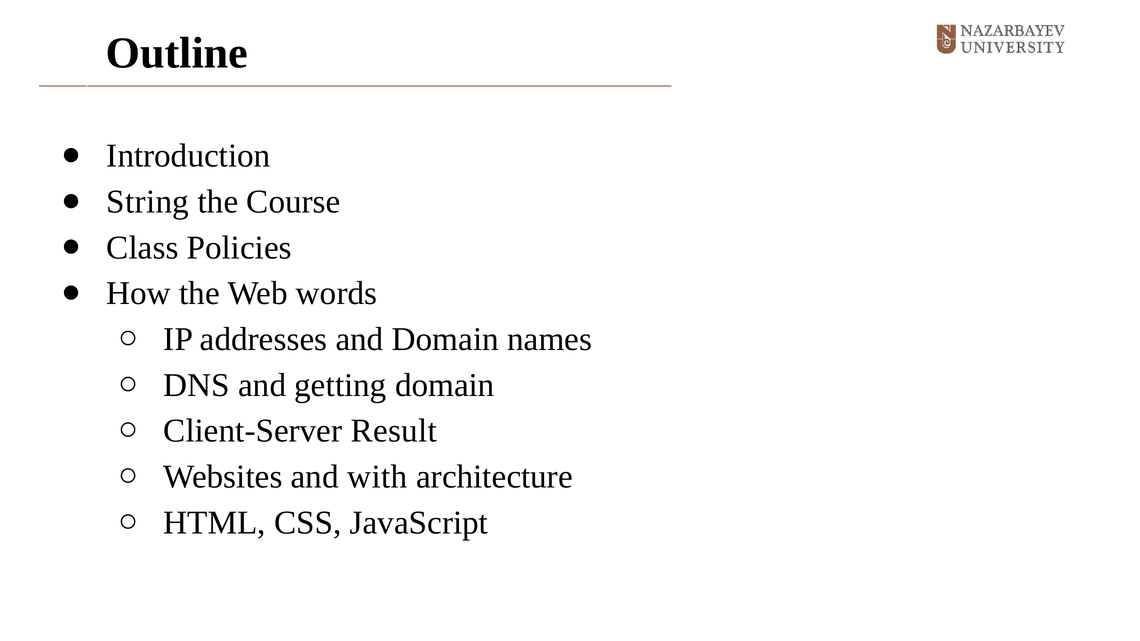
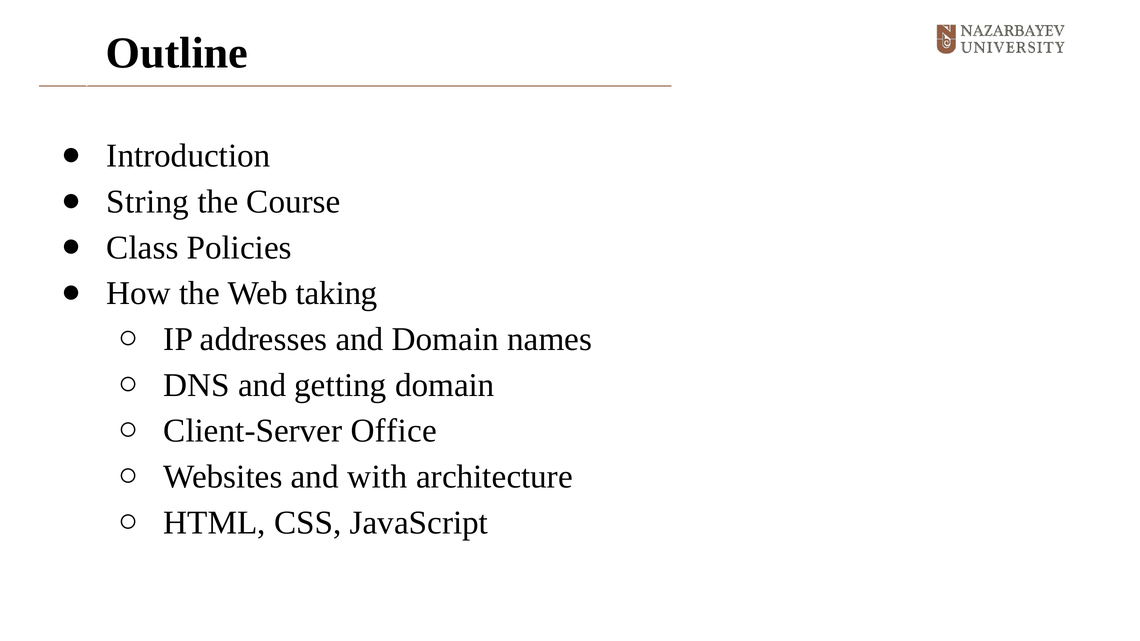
words: words -> taking (337, 294)
Result: Result -> Office (394, 431)
